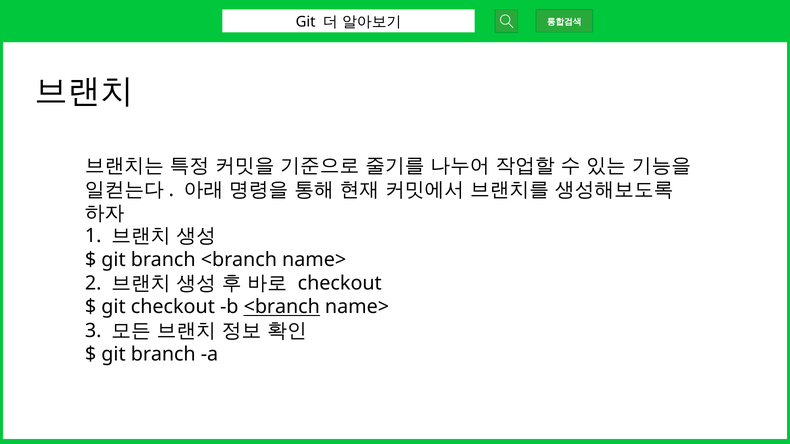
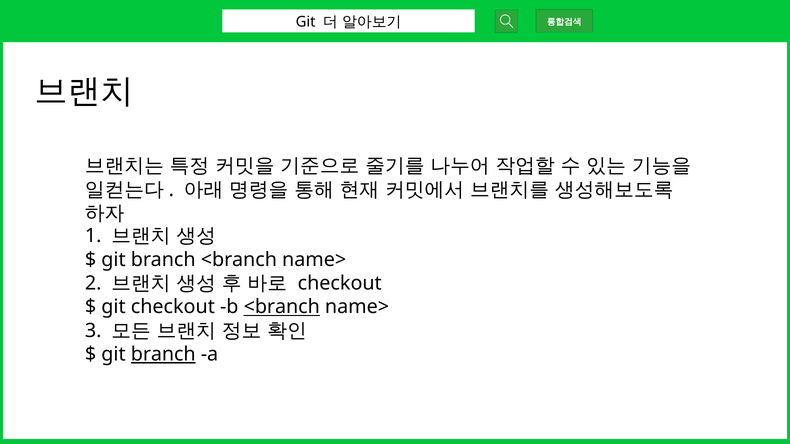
branch underline: none -> present (163, 355)
